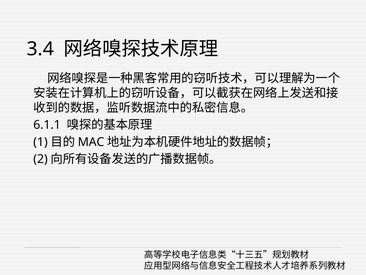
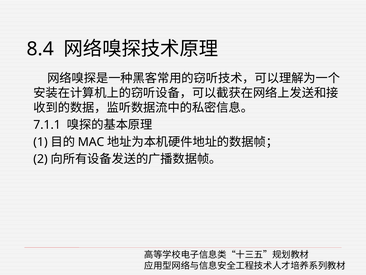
3.4: 3.4 -> 8.4 (40, 49)
6.1.1: 6.1.1 -> 7.1.1 (47, 125)
